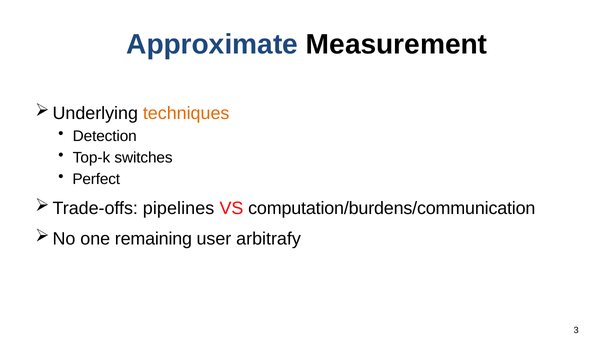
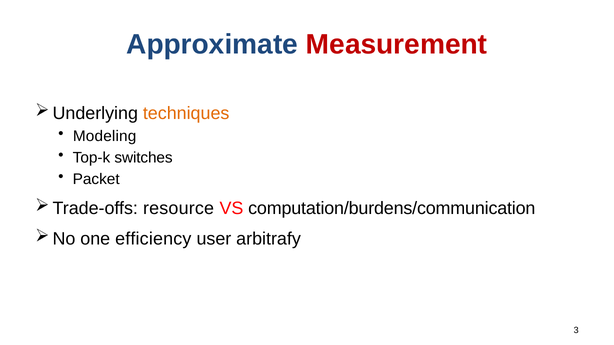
Measurement colour: black -> red (397, 45)
Detection: Detection -> Modeling (105, 136)
Perfect: Perfect -> Packet (96, 179)
pipelines: pipelines -> resource (179, 208)
remaining: remaining -> efficiency (153, 239)
